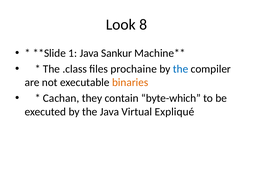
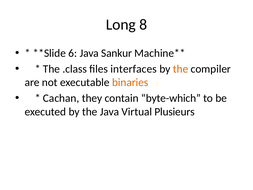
Look: Look -> Long (121, 24)
1: 1 -> 6 (73, 53)
prochaine: prochaine -> interfaces (134, 69)
the colour: blue -> orange (181, 69)
Expliqué: Expliqué -> Plusieurs (175, 112)
